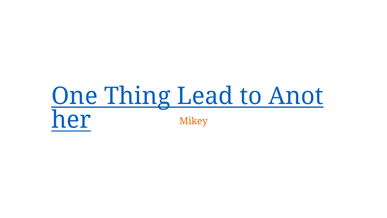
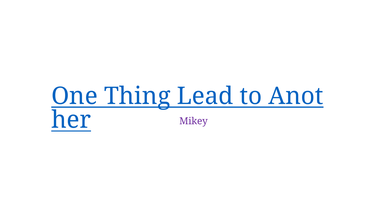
Mikey colour: orange -> purple (194, 121)
